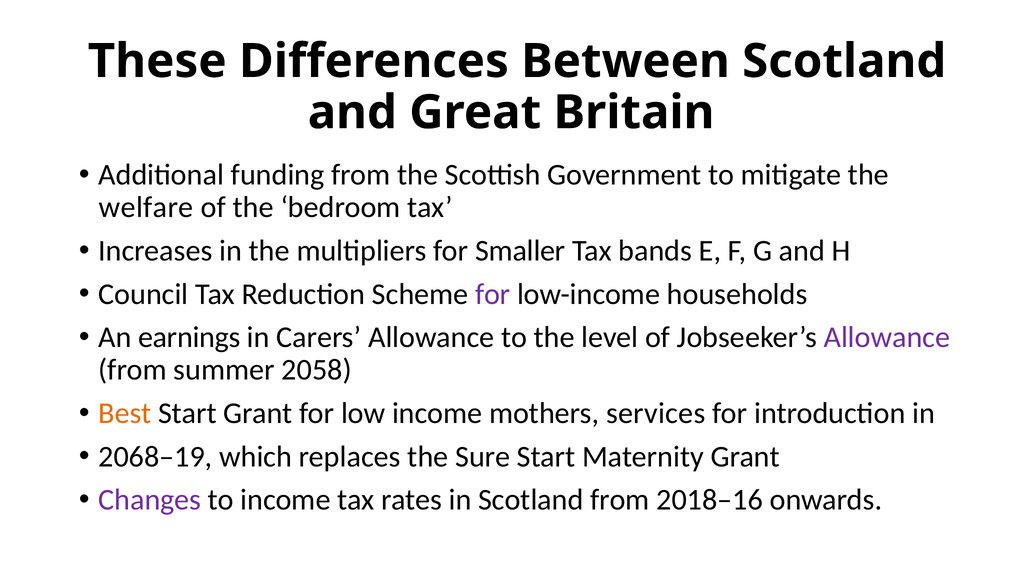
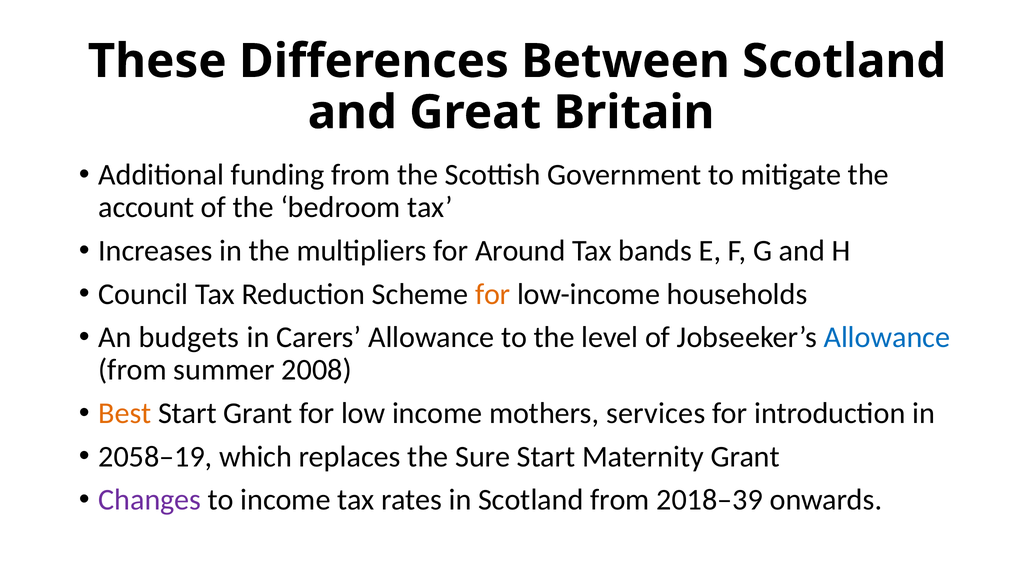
welfare: welfare -> account (146, 207)
Smaller: Smaller -> Around (520, 251)
for colour: purple -> orange (493, 294)
earnings: earnings -> budgets (189, 337)
Allowance colour: purple -> blue (887, 337)
2058: 2058 -> 2008 (317, 370)
2068–19: 2068–19 -> 2058–19 (155, 457)
2018–16: 2018–16 -> 2018–39 (710, 500)
